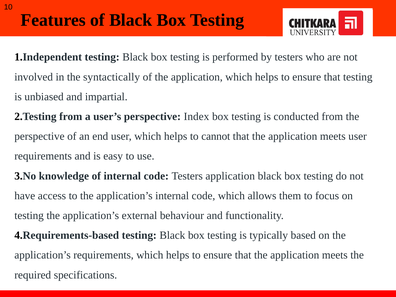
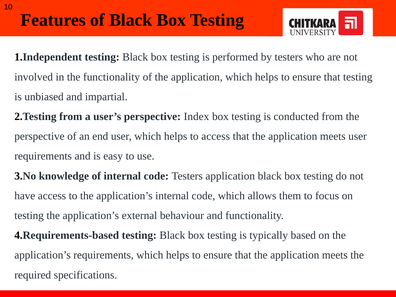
the syntactically: syntactically -> functionality (112, 77)
to cannot: cannot -> access (216, 136)
